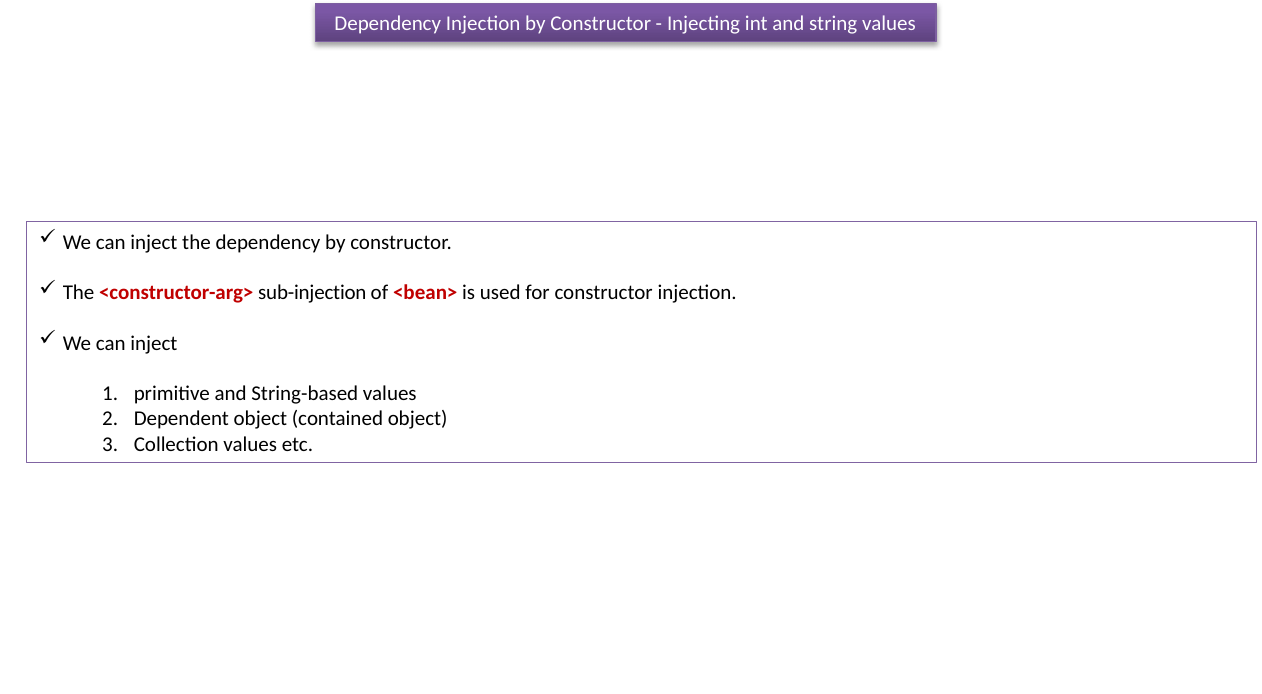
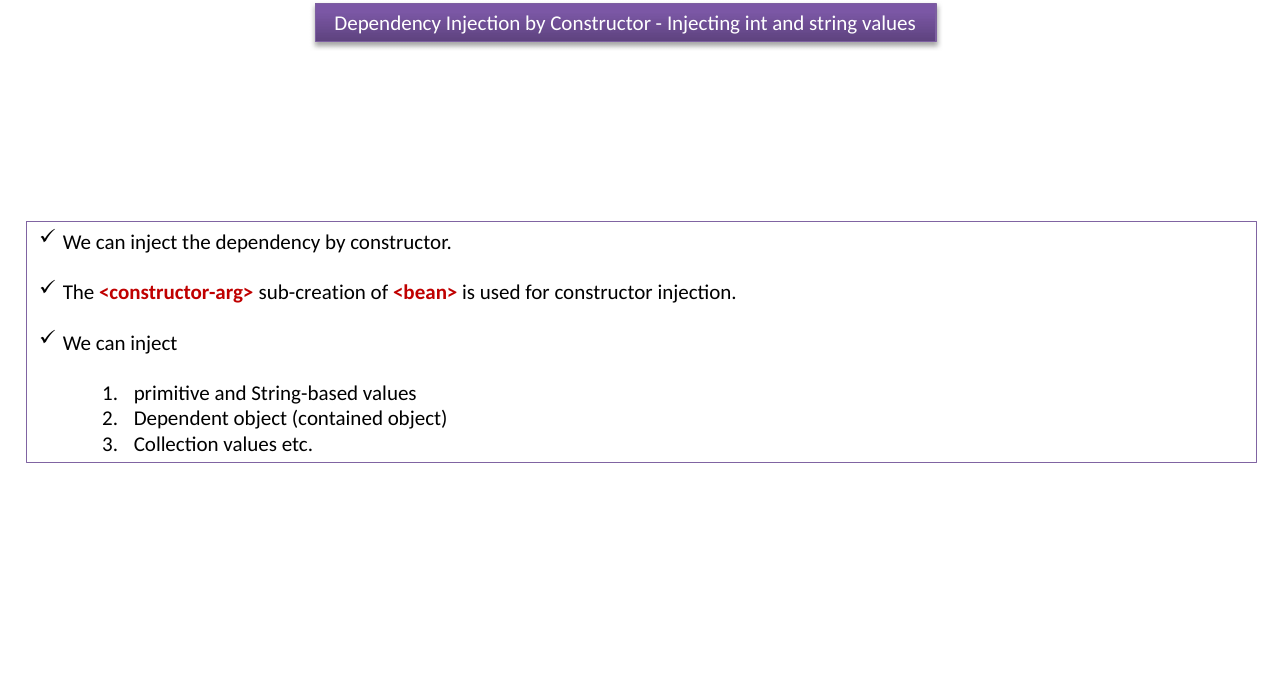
sub-injection: sub-injection -> sub-creation (312, 293)
